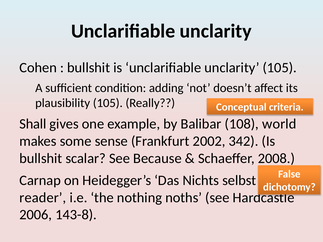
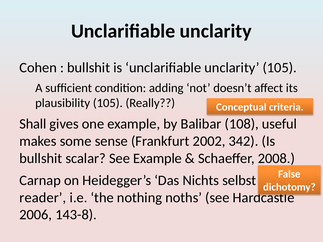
world: world -> useful (279, 124)
See Because: Because -> Example (158, 159)
